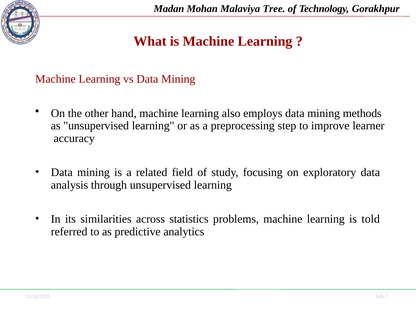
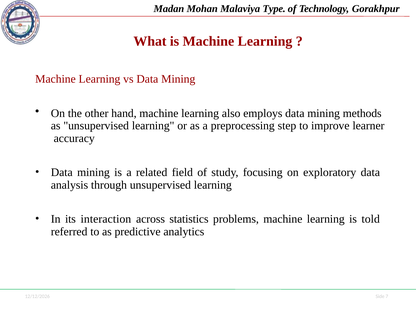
Tree: Tree -> Type (274, 9)
similarities: similarities -> interaction (106, 219)
